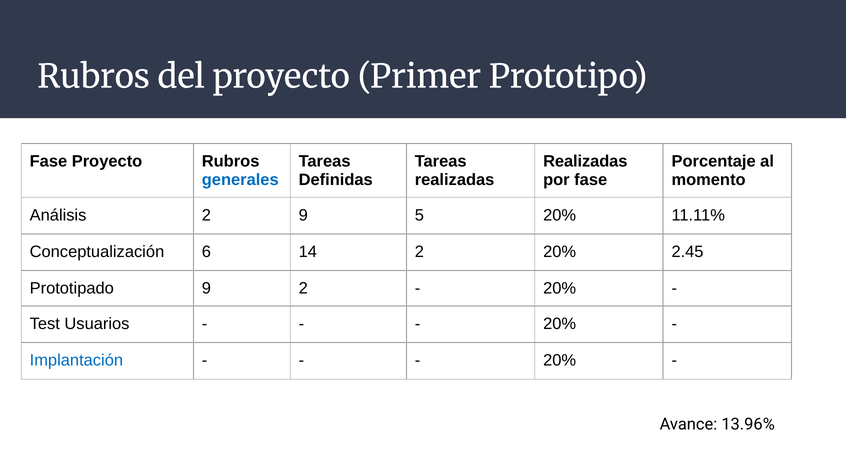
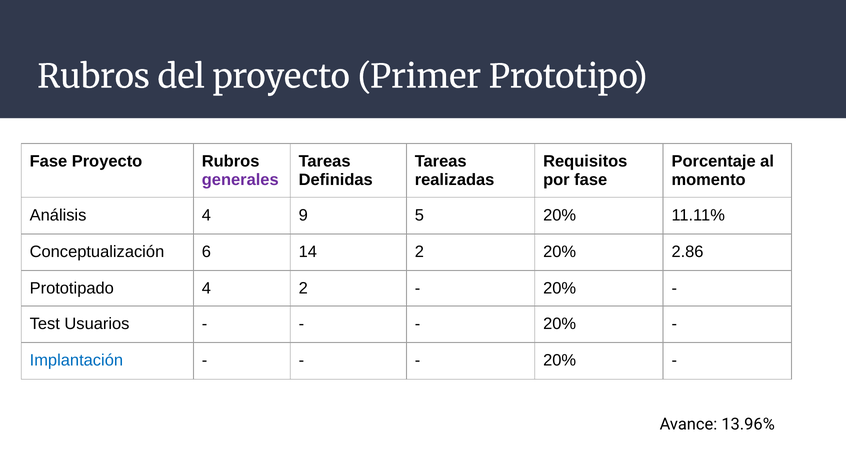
Realizadas: Realizadas -> Requisitos (585, 161)
generales colour: blue -> purple (240, 180)
Análisis 2: 2 -> 4 (206, 215)
2.45: 2.45 -> 2.86 (688, 252)
Prototipado 9: 9 -> 4 (206, 288)
